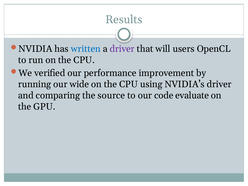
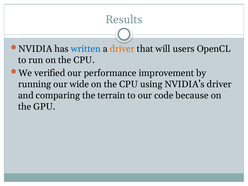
driver colour: purple -> orange (122, 49)
source: source -> terrain (111, 95)
evaluate: evaluate -> because (192, 95)
